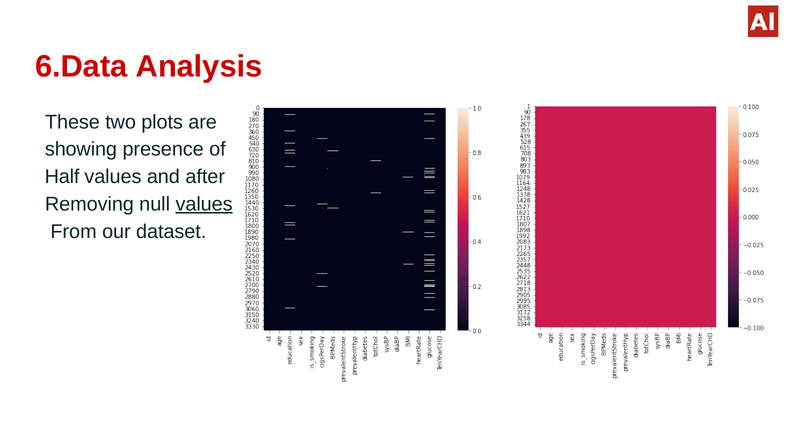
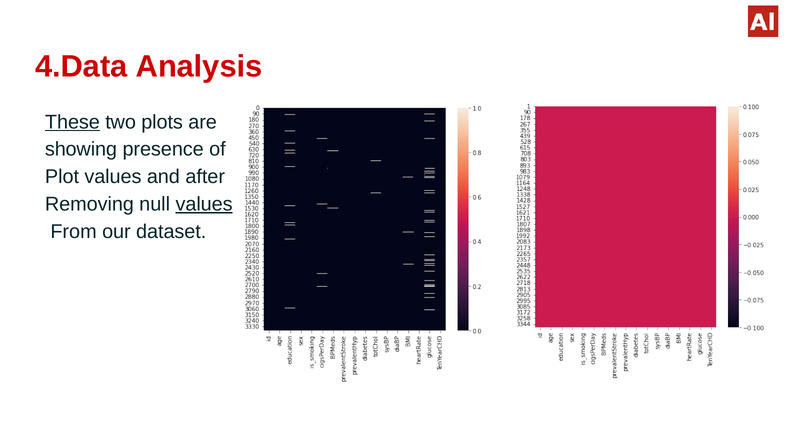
6.Data: 6.Data -> 4.Data (81, 67)
These underline: none -> present (72, 122)
Half: Half -> Plot (62, 177)
